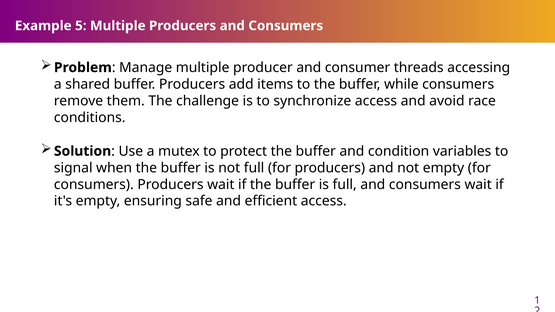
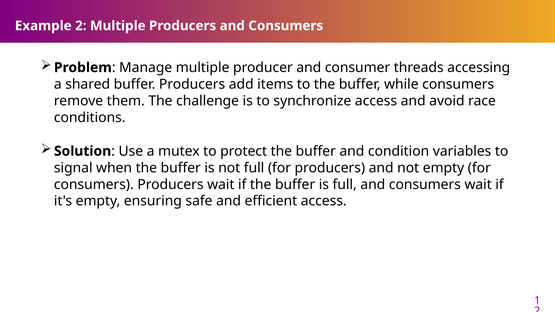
Example 5: 5 -> 2 (81, 26)
